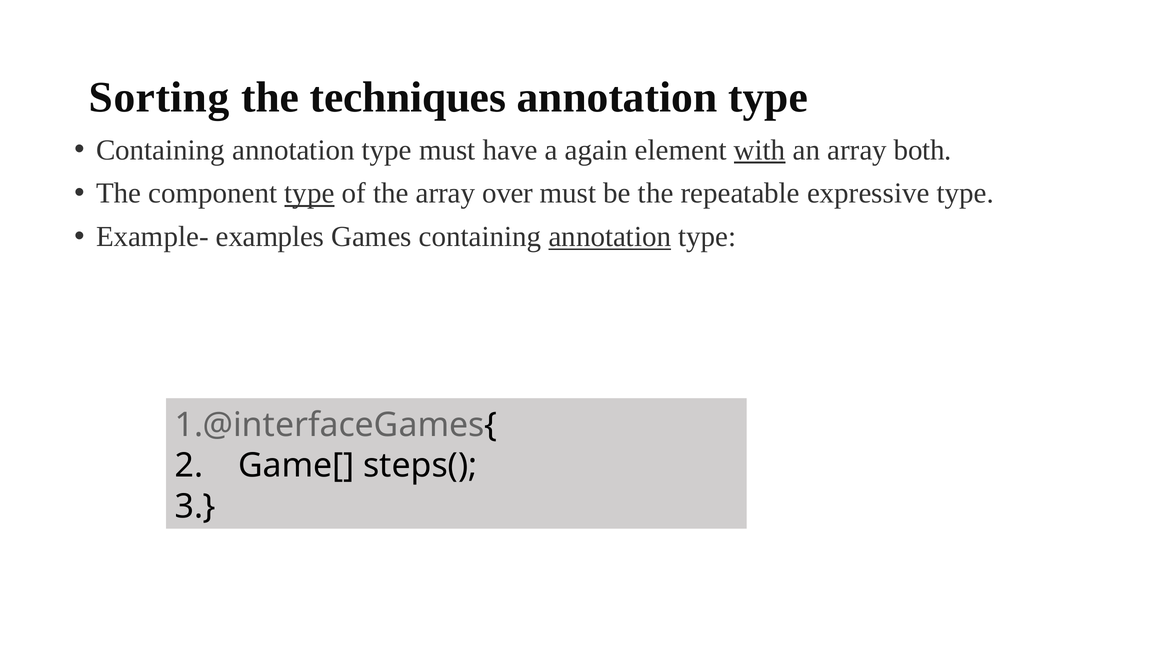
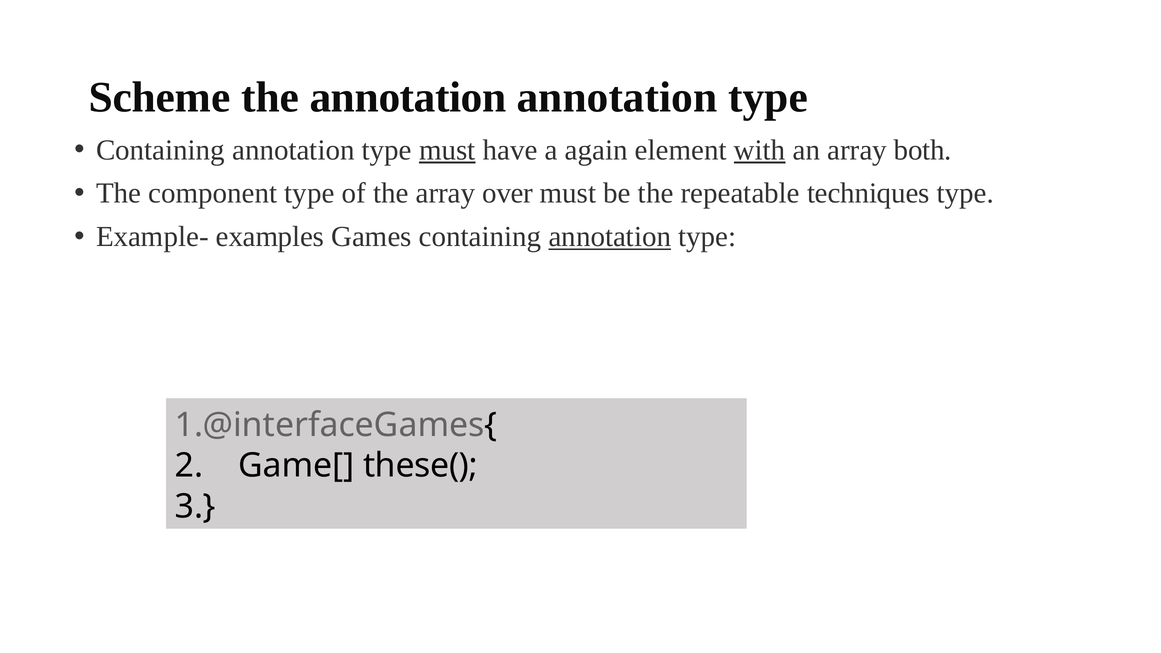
Sorting: Sorting -> Scheme (159, 98)
the techniques: techniques -> annotation (408, 98)
must underline: none -> present (447, 150)
type underline: present -> none (309, 193)
expressive: expressive -> techniques (868, 193)
steps(: steps( -> these( (420, 466)
